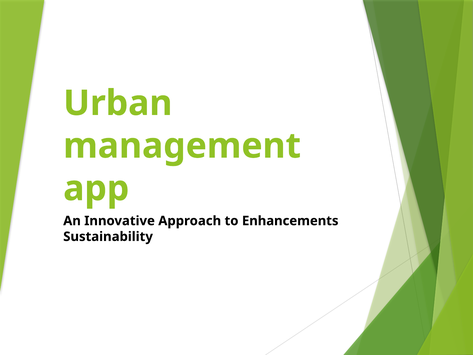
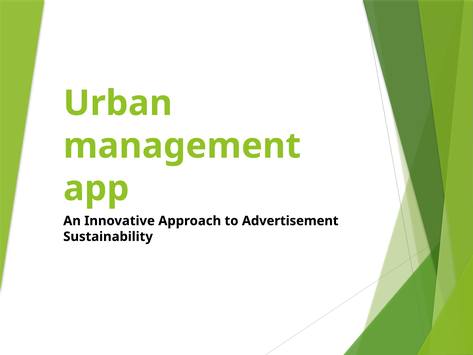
Enhancements: Enhancements -> Advertisement (290, 221)
